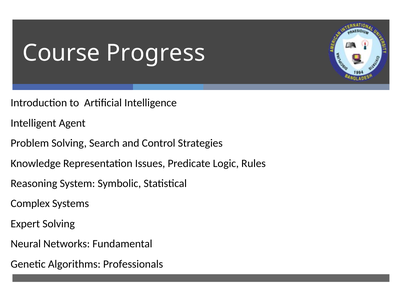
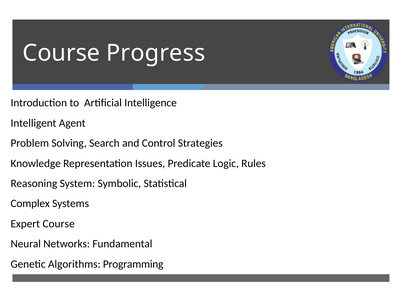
Expert Solving: Solving -> Course (59, 223)
Professionals: Professionals -> Programming (133, 264)
